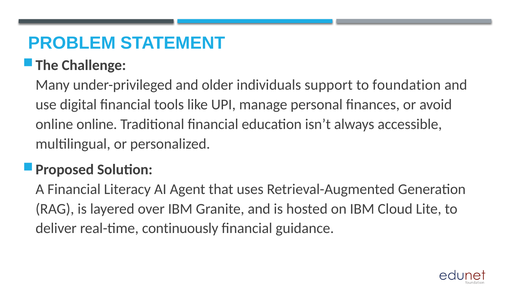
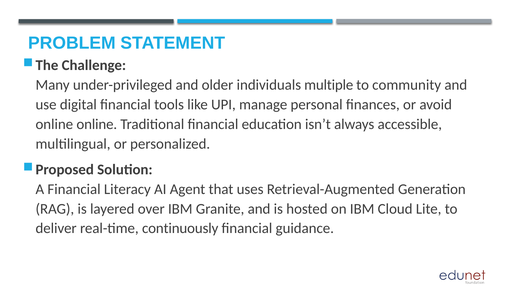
support: support -> multiple (329, 85)
foundation: foundation -> community (407, 85)
